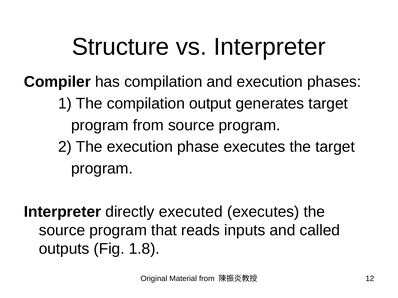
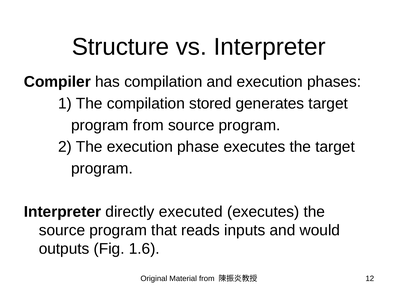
output: output -> stored (210, 104)
called: called -> would (320, 231)
1.8: 1.8 -> 1.6 (144, 249)
